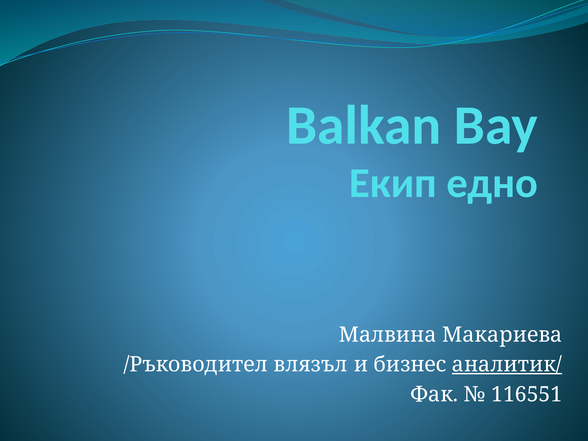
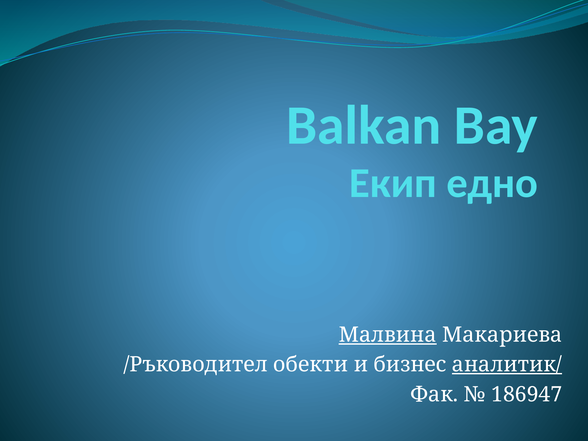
Малвина underline: none -> present (388, 335)
влязъл: влязъл -> обекти (311, 365)
116551: 116551 -> 186947 (527, 394)
